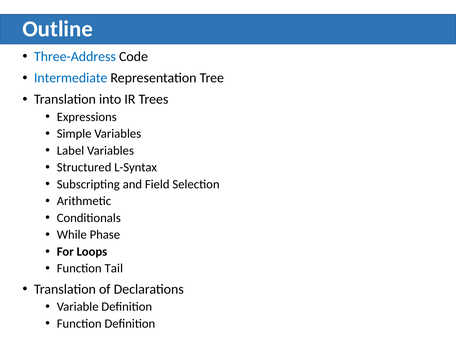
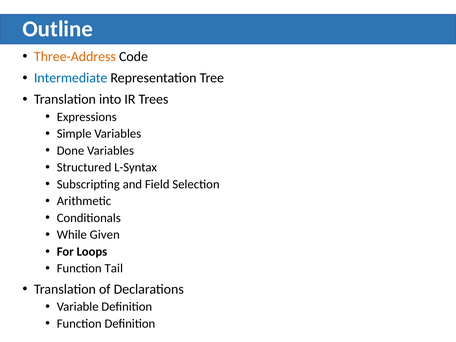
Three-Address colour: blue -> orange (75, 57)
Label: Label -> Done (70, 151)
Phase: Phase -> Given (105, 235)
